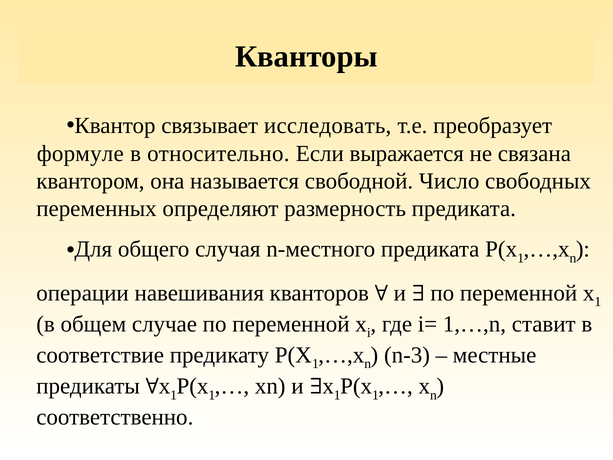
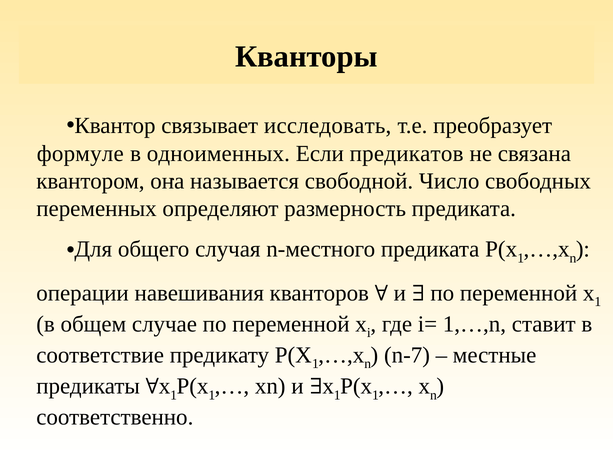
относительно: относительно -> одноименных (218, 153)
выражается: выражается -> предикатов (407, 153)
n-3: n-3 -> n-7 (407, 355)
